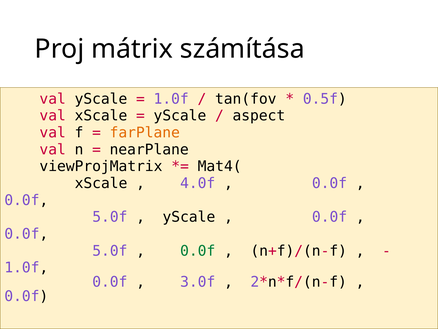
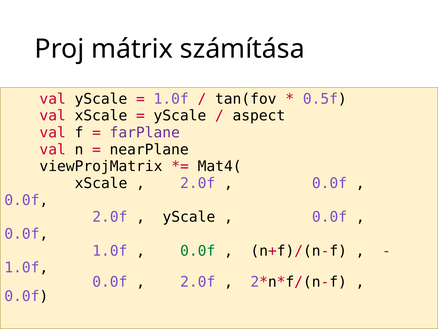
farPlane colour: orange -> purple (145, 132)
4.0f: 4.0f -> 2.0f (198, 183)
5.0f: 5.0f -> 2.0f (110, 217)
5.0f: 5.0f -> 1.0f (110, 251)
3.0f: 3.0f -> 2.0f (198, 282)
